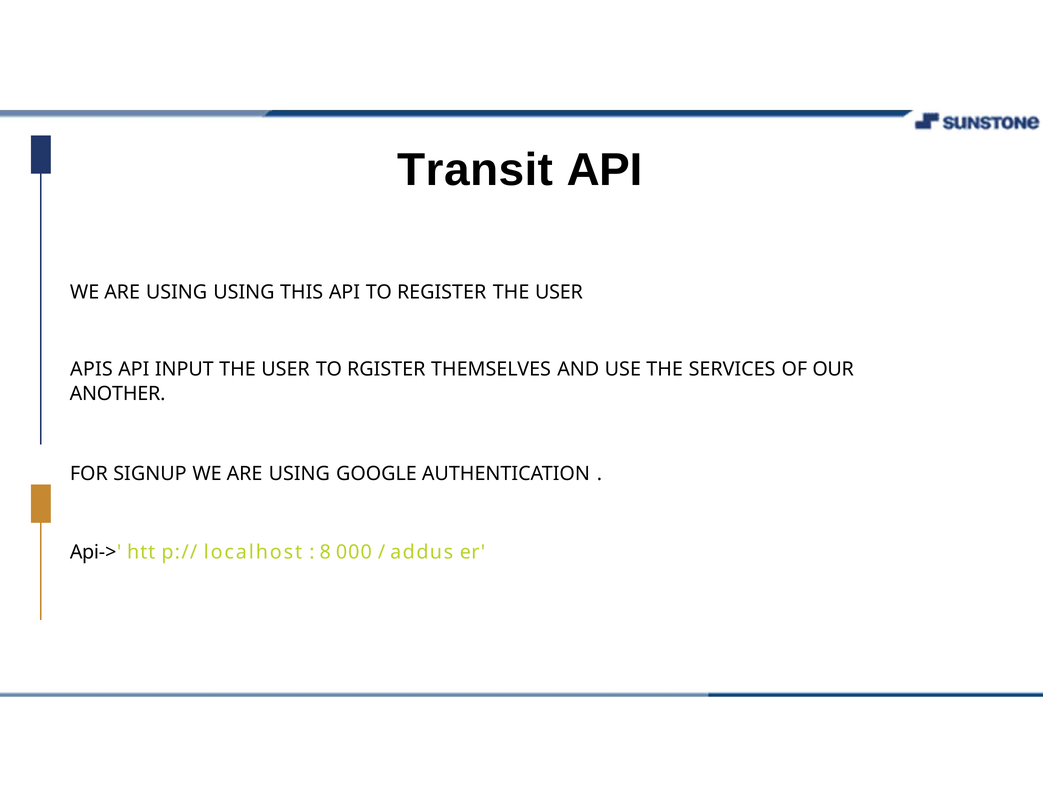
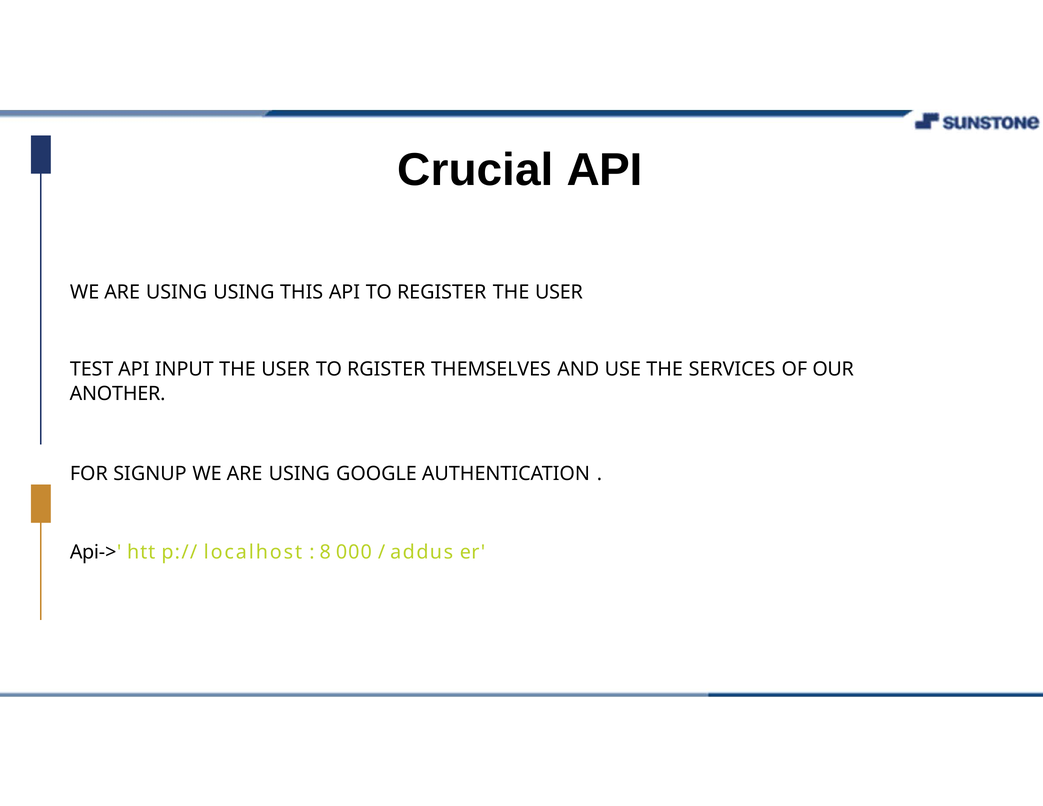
Transit: Transit -> Crucial (475, 170)
APIS: APIS -> TEST (92, 369)
